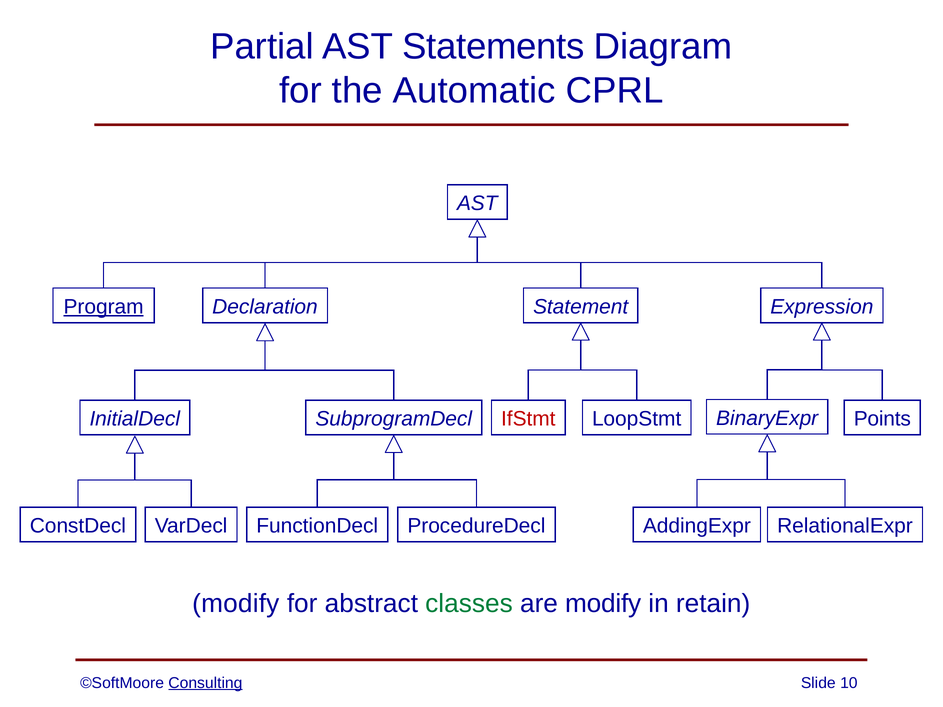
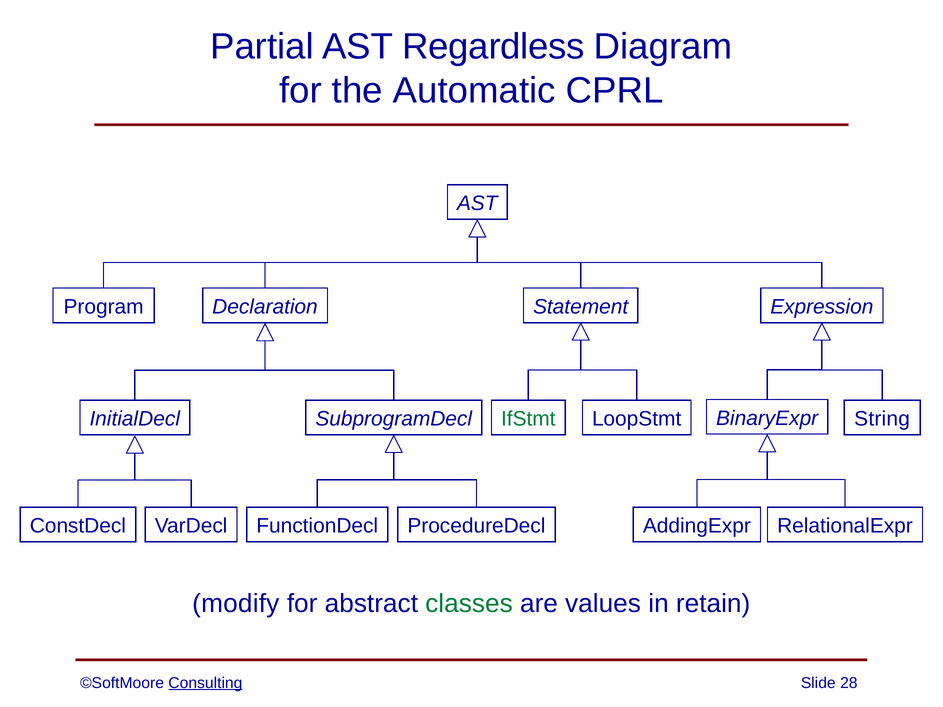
Statements: Statements -> Regardless (493, 47)
Program underline: present -> none (104, 307)
IfStmt colour: red -> green (528, 419)
Points: Points -> String (882, 419)
are modify: modify -> values (603, 604)
10: 10 -> 28 (849, 683)
